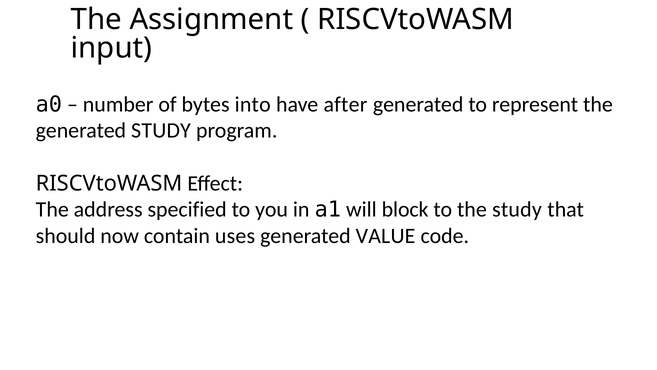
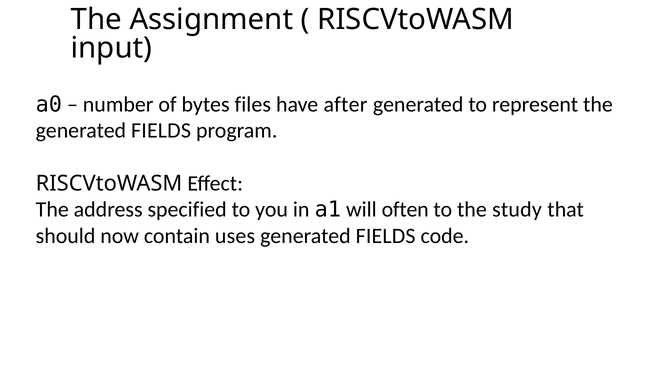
into: into -> files (253, 104)
STUDY: STUDY -> FIELDS (161, 131)
block: block -> often (405, 209)
VALUE: VALUE -> FIELDS (386, 236)
